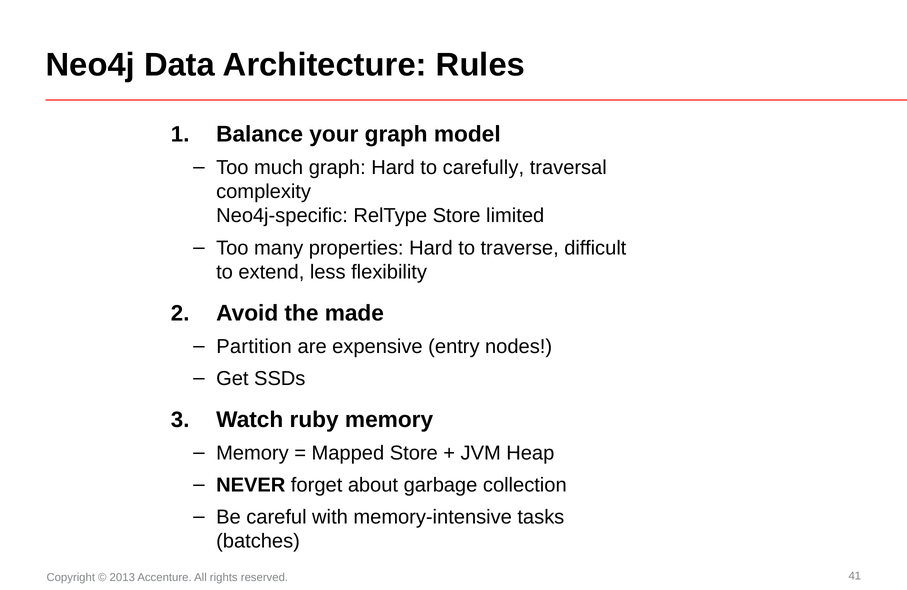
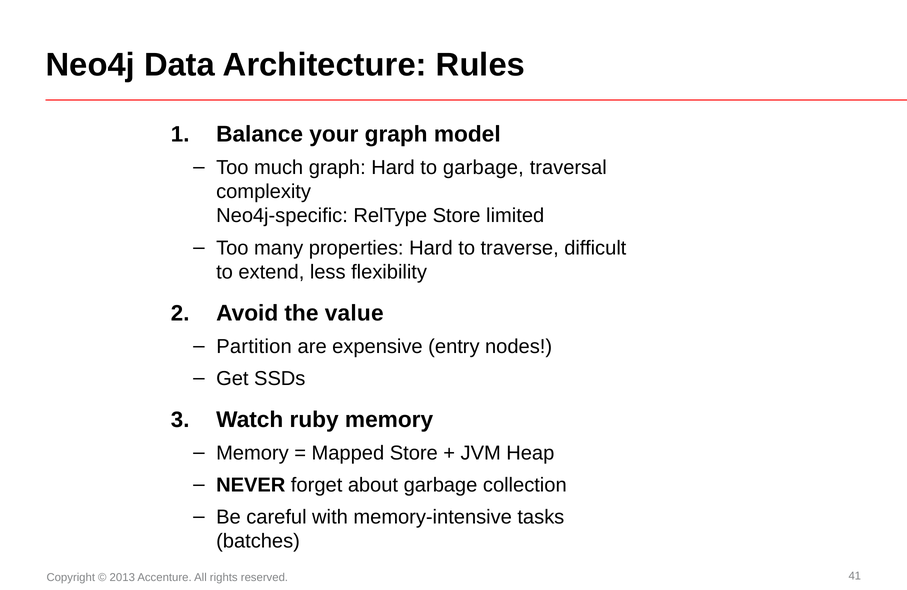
to carefully: carefully -> garbage (483, 167)
made: made -> value (354, 313)
